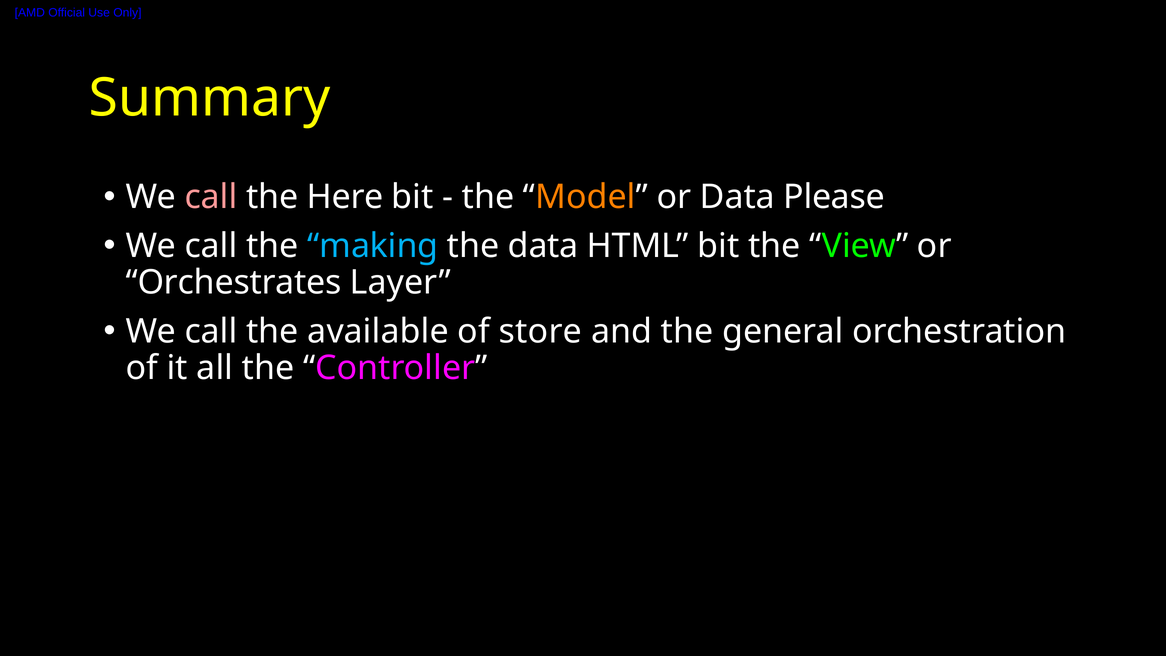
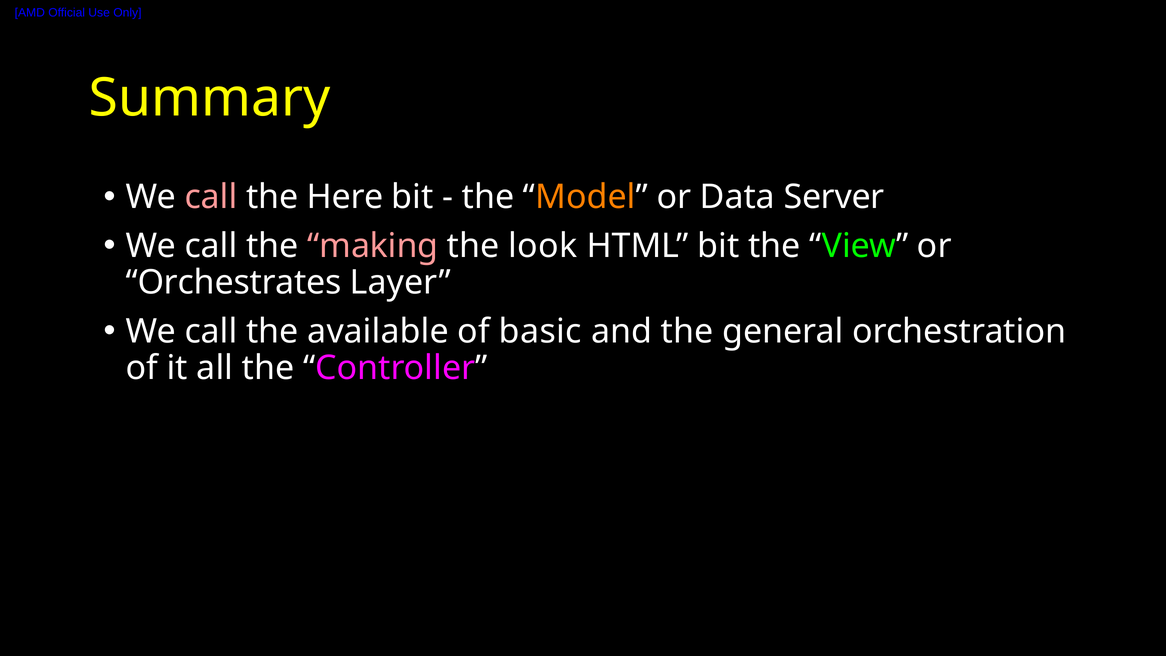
Please: Please -> Server (834, 197)
making colour: light blue -> pink (373, 246)
the data: data -> look (543, 246)
store: store -> basic (540, 331)
